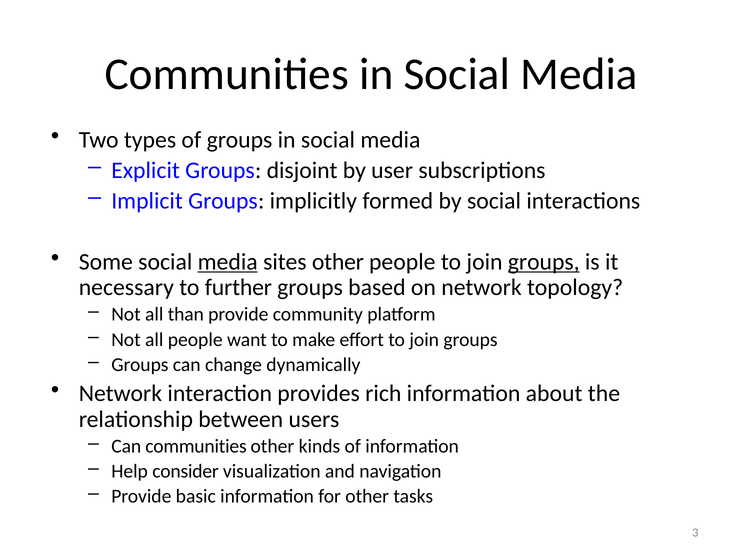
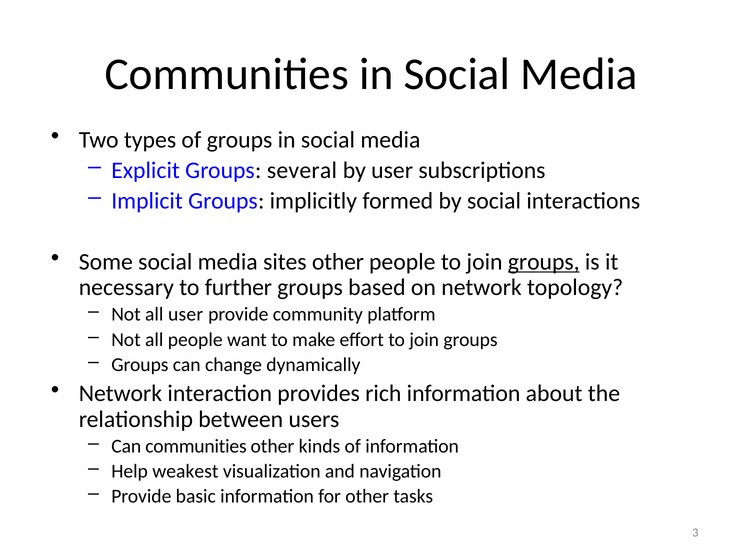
disjoint: disjoint -> several (302, 170)
media underline: present -> none (228, 261)
all than: than -> user (186, 314)
consider: consider -> weakest (185, 471)
